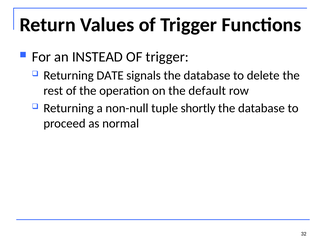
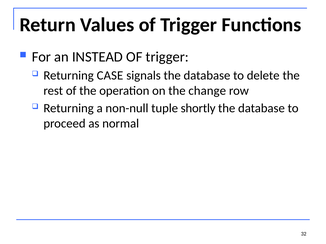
DATE: DATE -> CASE (110, 76)
default: default -> change (207, 91)
